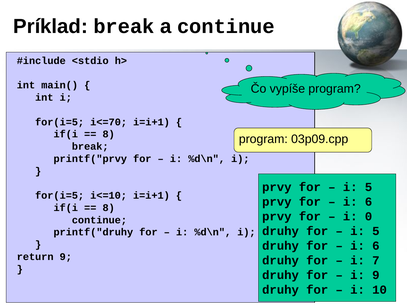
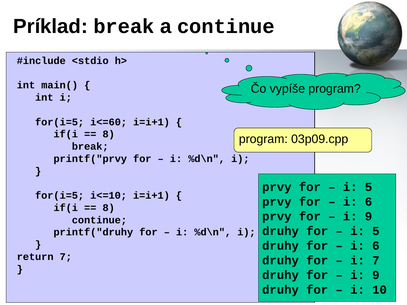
i<=70: i<=70 -> i<=60 (109, 122)
0: 0 -> 9 (369, 216)
return 9: 9 -> 7 (66, 256)
